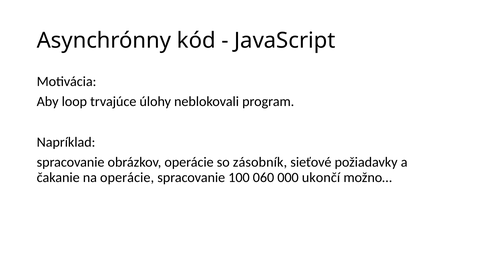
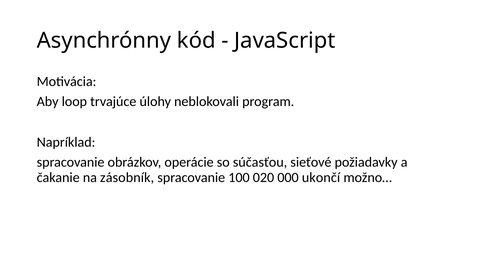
zásobník: zásobník -> súčasťou (260, 162)
na operácie: operácie -> zásobník (127, 178)
060: 060 -> 020 (263, 178)
